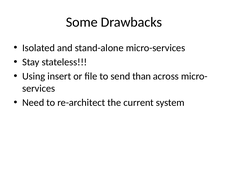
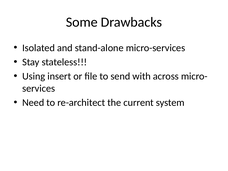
than: than -> with (142, 76)
